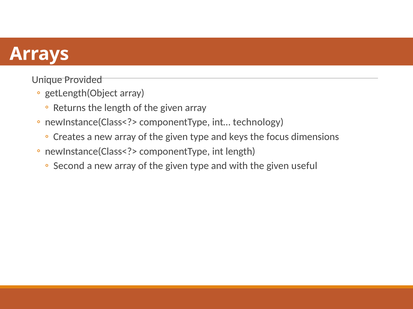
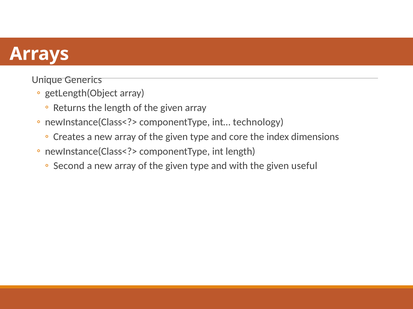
Provided: Provided -> Generics (83, 80)
keys: keys -> core (239, 137)
focus: focus -> index (278, 137)
